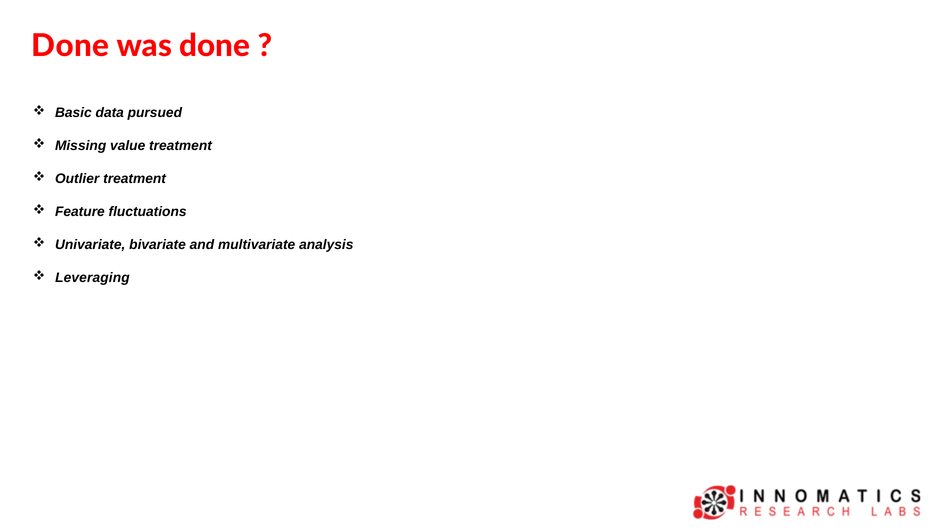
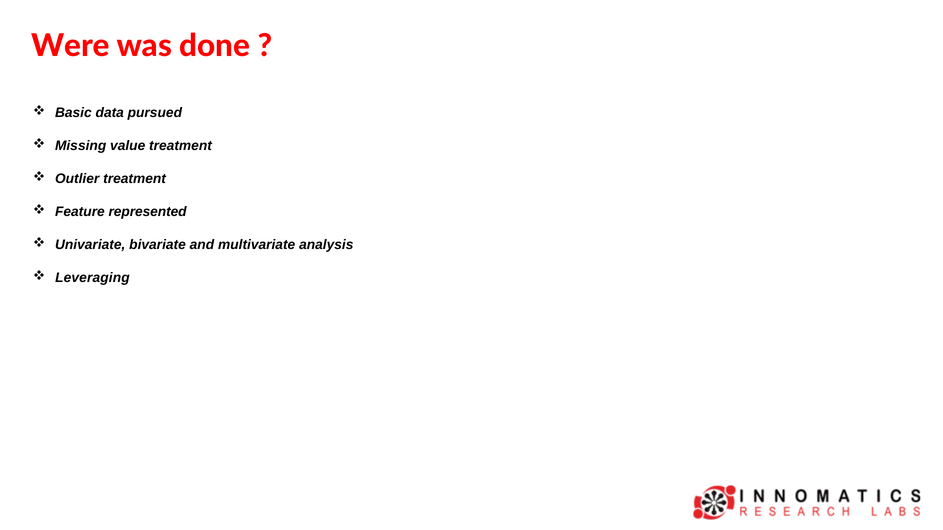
Done: Done -> Were (70, 46)
fluctuations: fluctuations -> represented (148, 212)
